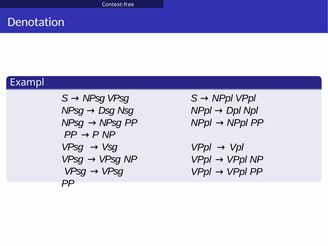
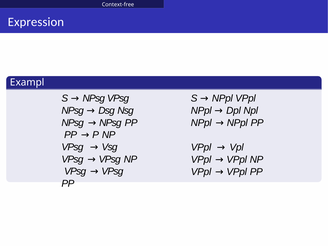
Denotation: Denotation -> Expression (36, 22)
